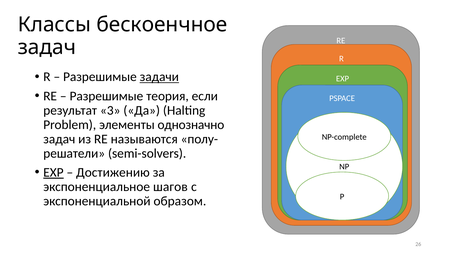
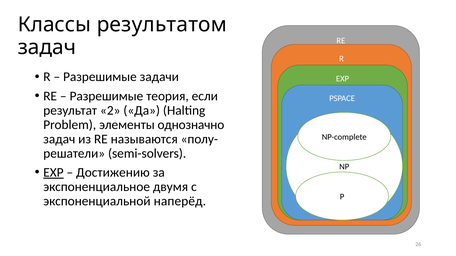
бескоенчное: бескоенчное -> результатом (162, 25)
задачи underline: present -> none (159, 77)
3: 3 -> 2 (110, 111)
шагов: шагов -> двумя (170, 187)
образом: образом -> наперёд (180, 202)
